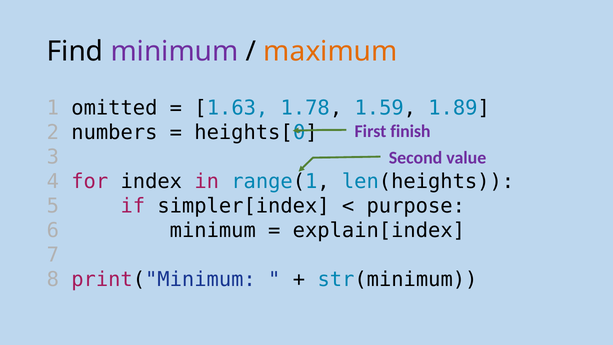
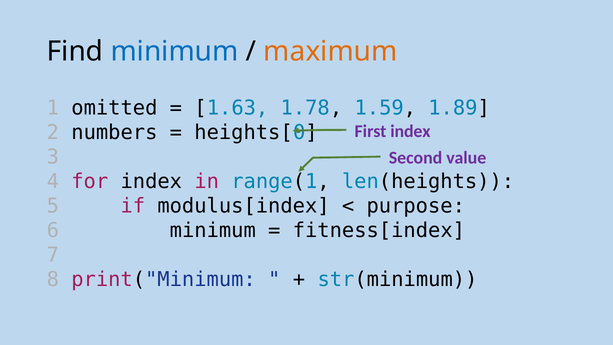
minimum colour: purple -> blue (174, 51)
First finish: finish -> index (410, 131)
simpler[index: simpler[index -> modulus[index (244, 206)
explain[index: explain[index -> fitness[index (379, 230)
